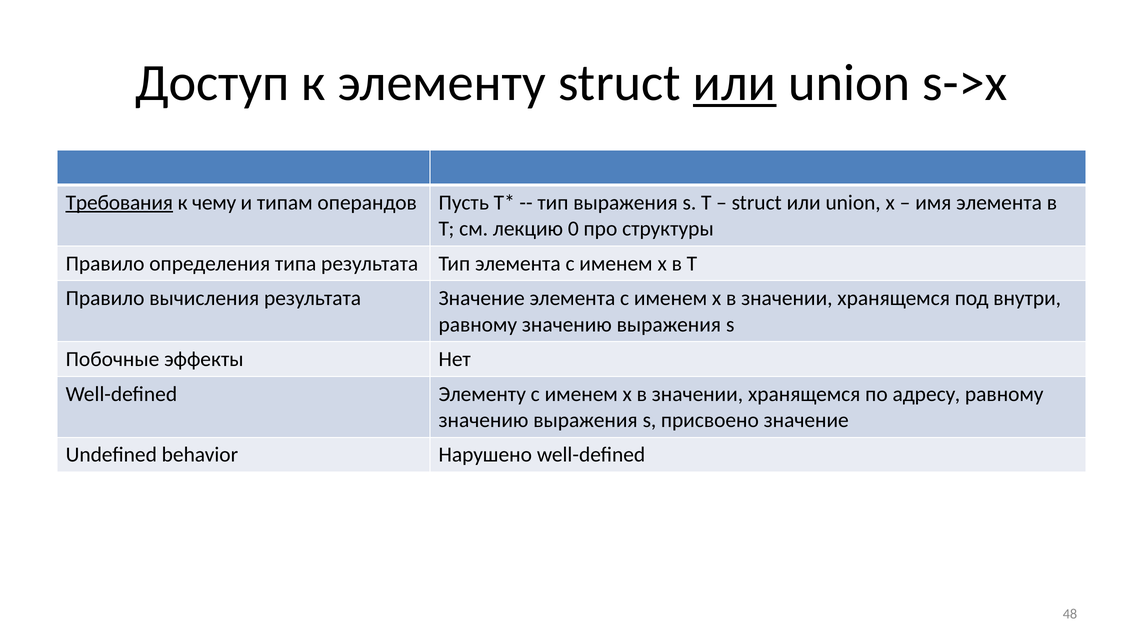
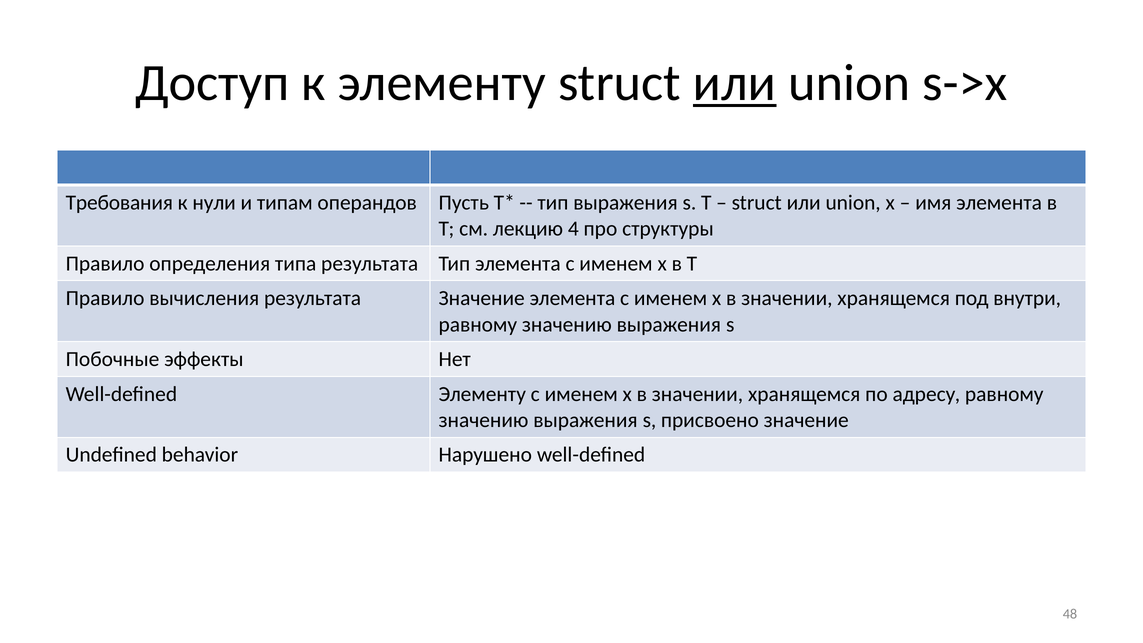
Требования underline: present -> none (119, 203)
чему: чему -> нули (214, 203)
0: 0 -> 4 (573, 229)
